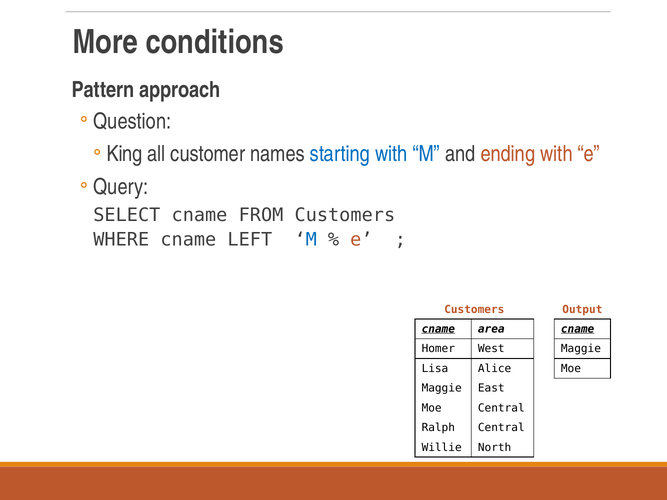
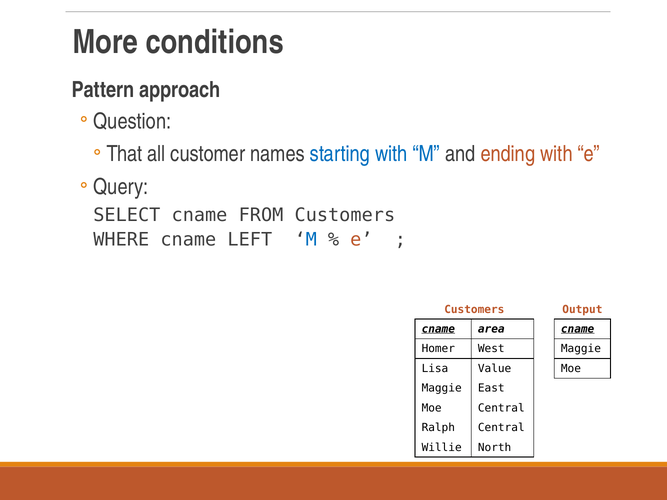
King: King -> That (124, 154)
Alice: Alice -> Value (495, 369)
